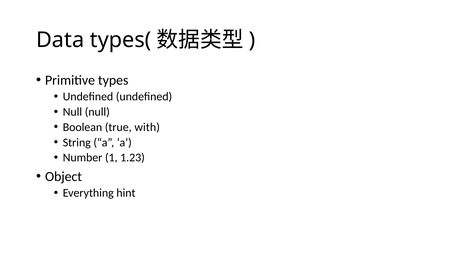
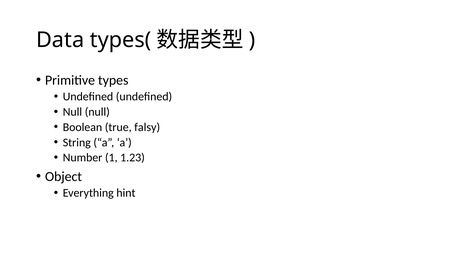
with: with -> falsy (147, 127)
